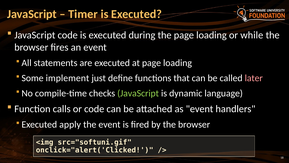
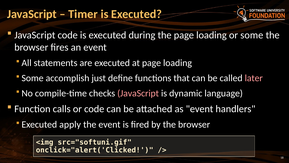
or while: while -> some (252, 35)
implement: implement -> accomplish (68, 78)
JavaScript colour: light green -> pink (138, 93)
